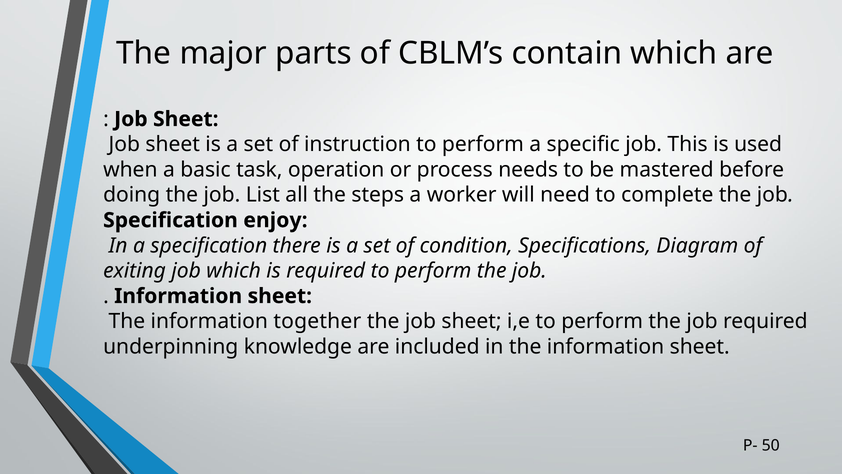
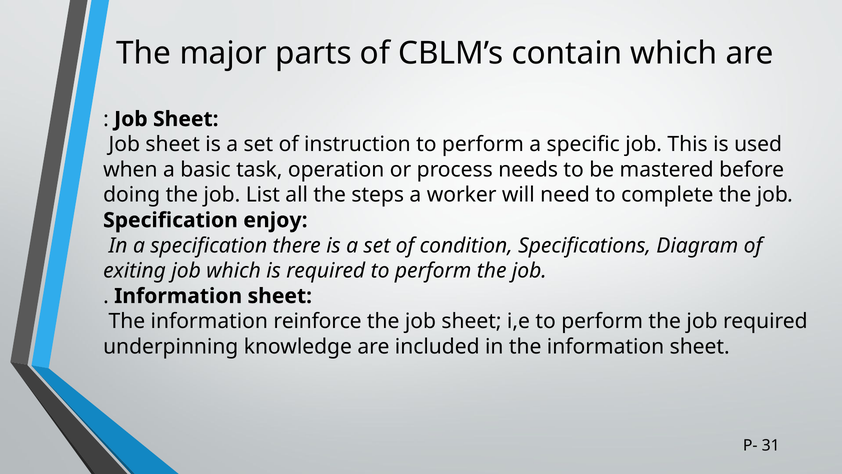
together: together -> reinforce (317, 321)
50: 50 -> 31 (771, 445)
